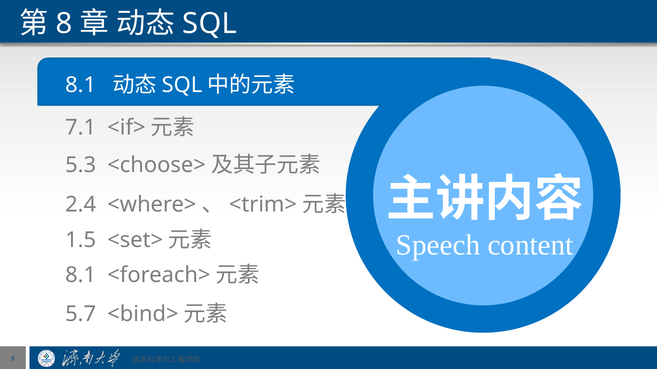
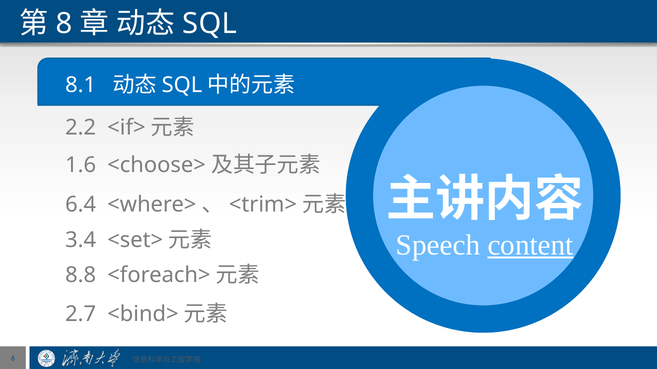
7.1: 7.1 -> 2.2 (81, 128)
5.3: 5.3 -> 1.6 (81, 165)
2.4: 2.4 -> 6.4 (81, 205)
content underline: none -> present (530, 245)
1.5: 1.5 -> 3.4 (81, 241)
8.1: 8.1 -> 8.8 (81, 275)
5.7: 5.7 -> 2.7 (81, 315)
